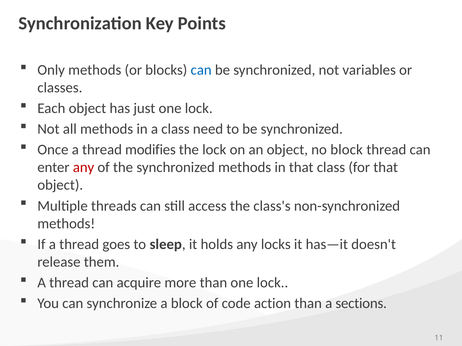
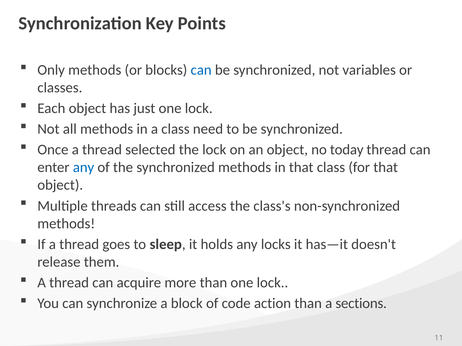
modifies: modifies -> selected (150, 150)
no block: block -> today (347, 150)
any colour: red -> blue (84, 168)
